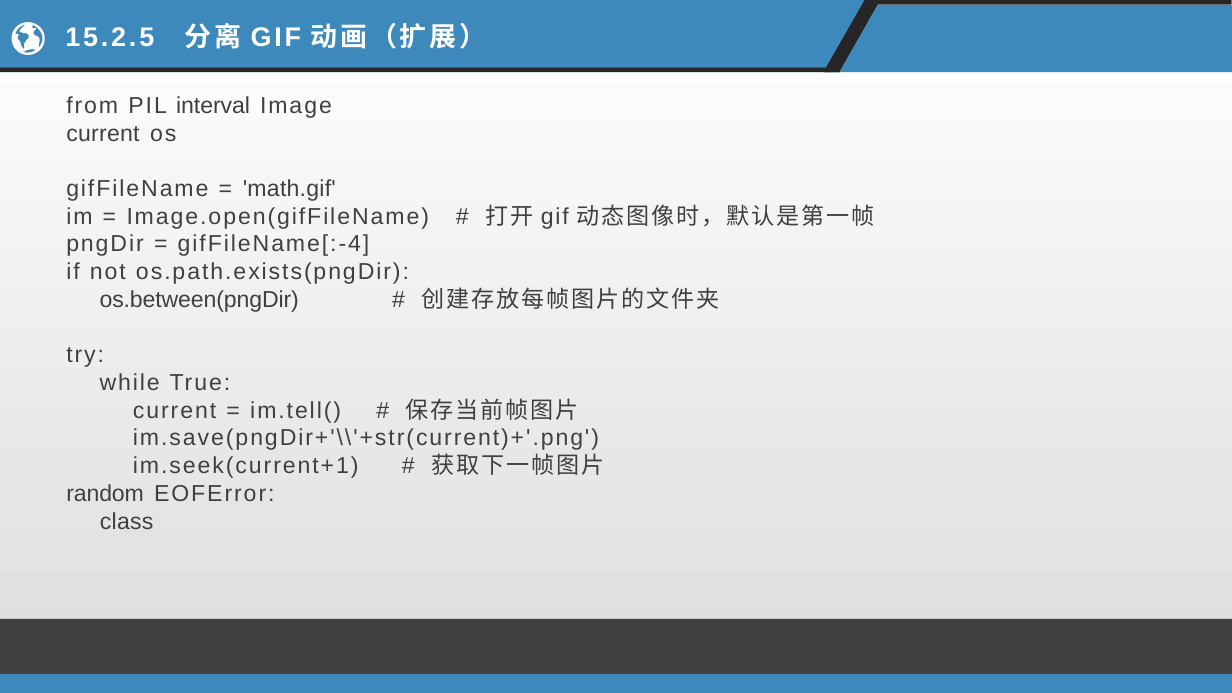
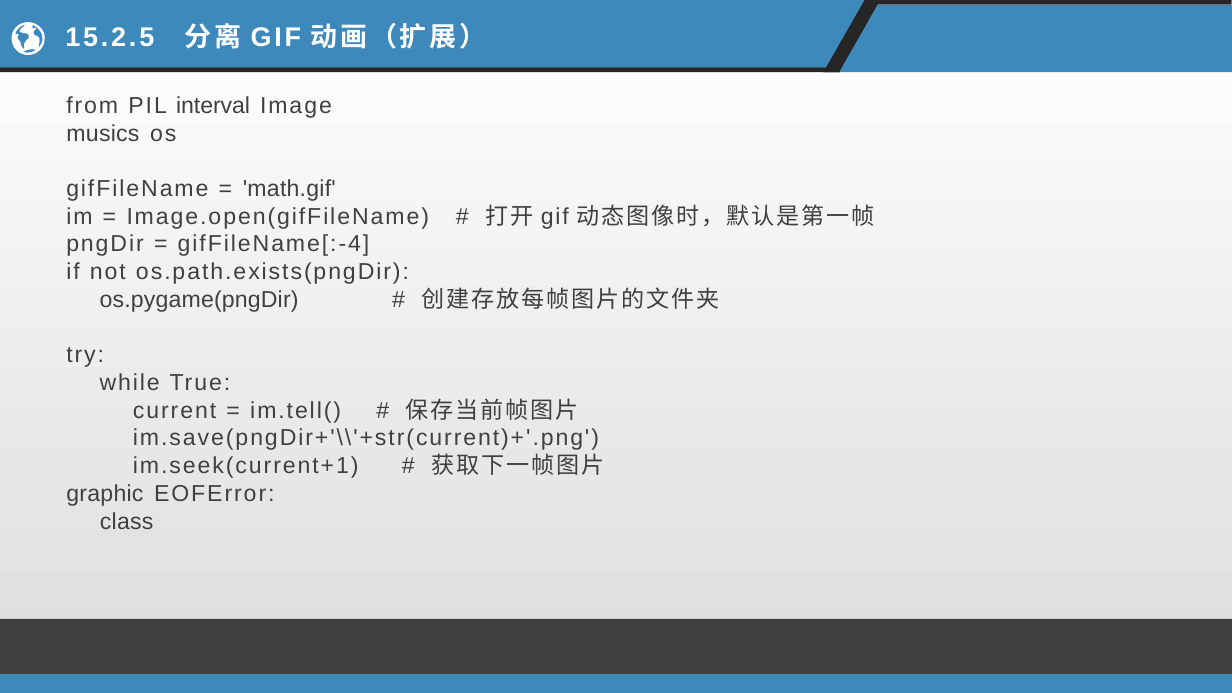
current: current -> musics (103, 133)
os.between(pngDir: os.between(pngDir -> os.pygame(pngDir (199, 300)
random: random -> graphic (105, 494)
